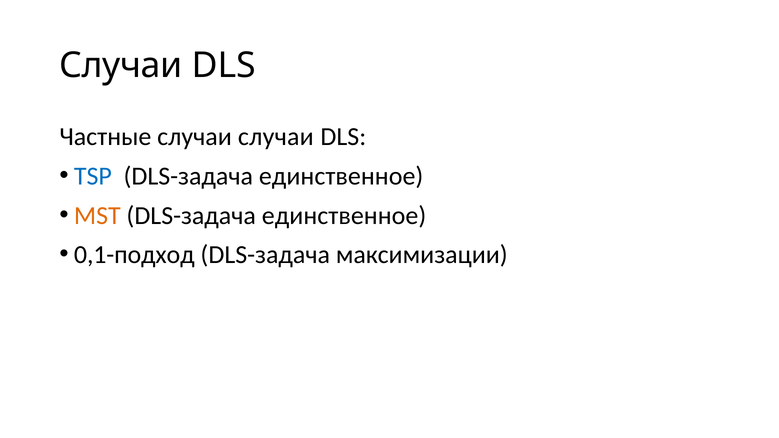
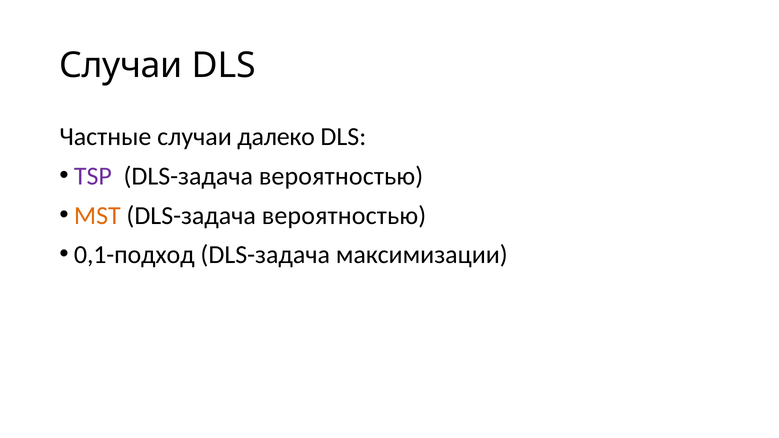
случаи случаи: случаи -> далеко (276, 137)
TSP colour: blue -> purple (93, 176)
единственное: единственное -> вероятностью (341, 176)
единственное: единственное -> вероятностью (344, 216)
